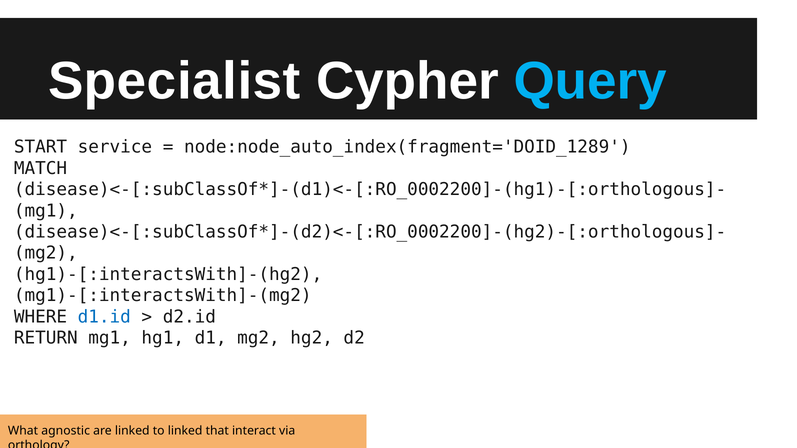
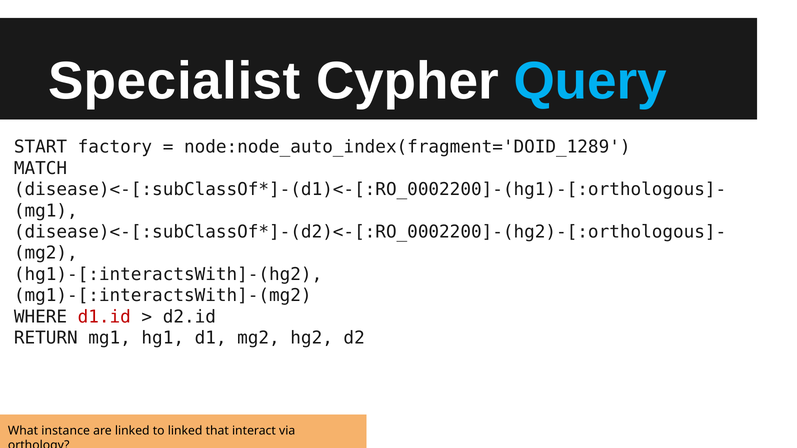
service: service -> factory (115, 147)
d1.id colour: blue -> red (104, 317)
agnostic: agnostic -> instance (66, 431)
